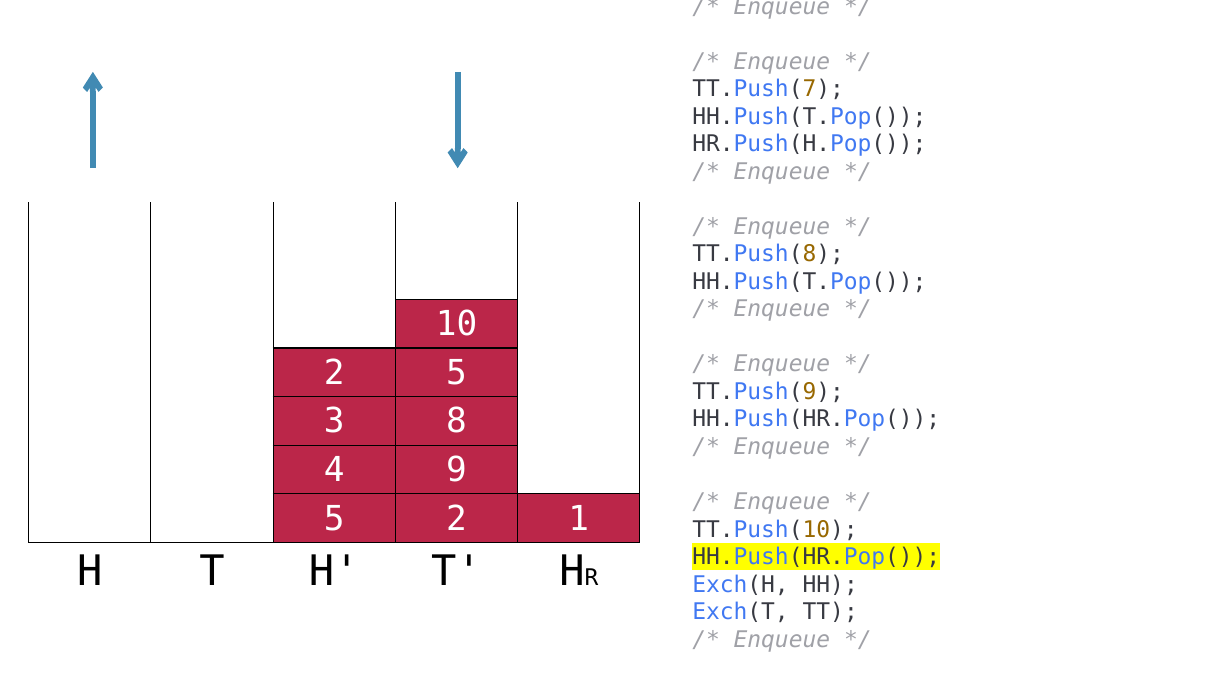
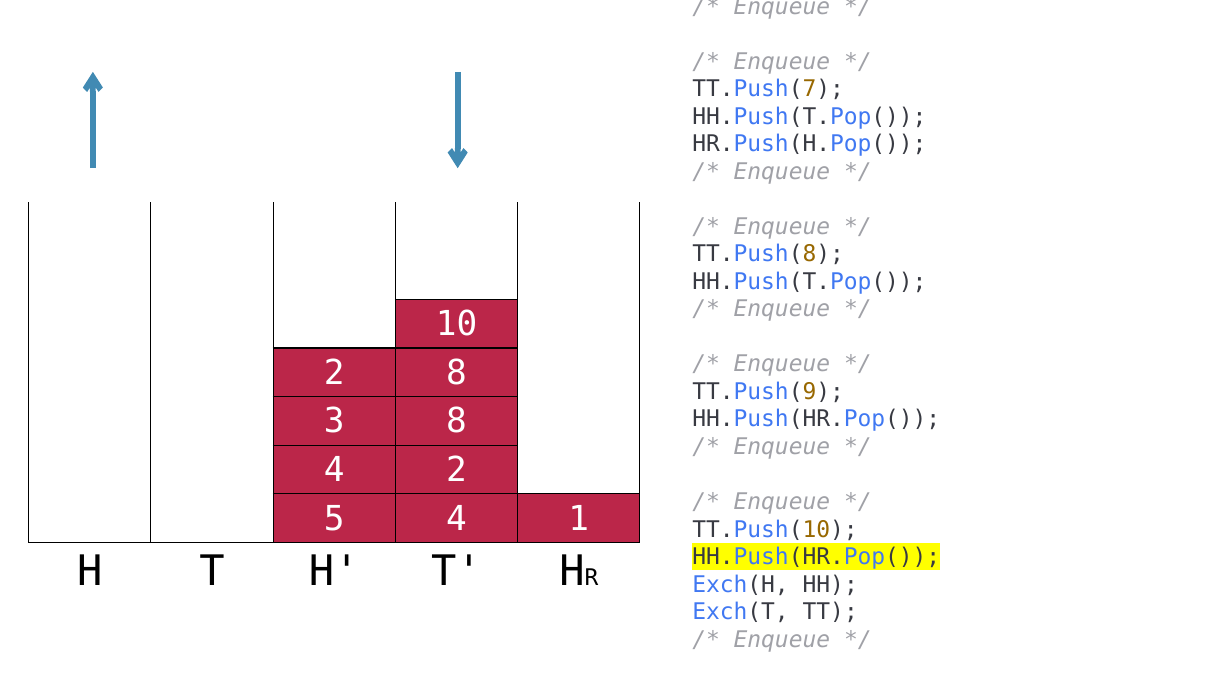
2 5: 5 -> 8 (457, 373)
4 9: 9 -> 2 (457, 470)
5 2: 2 -> 4 (457, 519)
